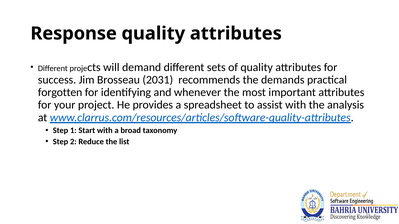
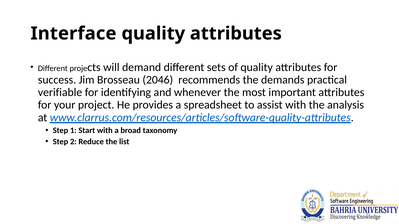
Response: Response -> Interface (73, 34)
2031: 2031 -> 2046 (158, 80)
forgotten: forgotten -> verifiable (60, 93)
